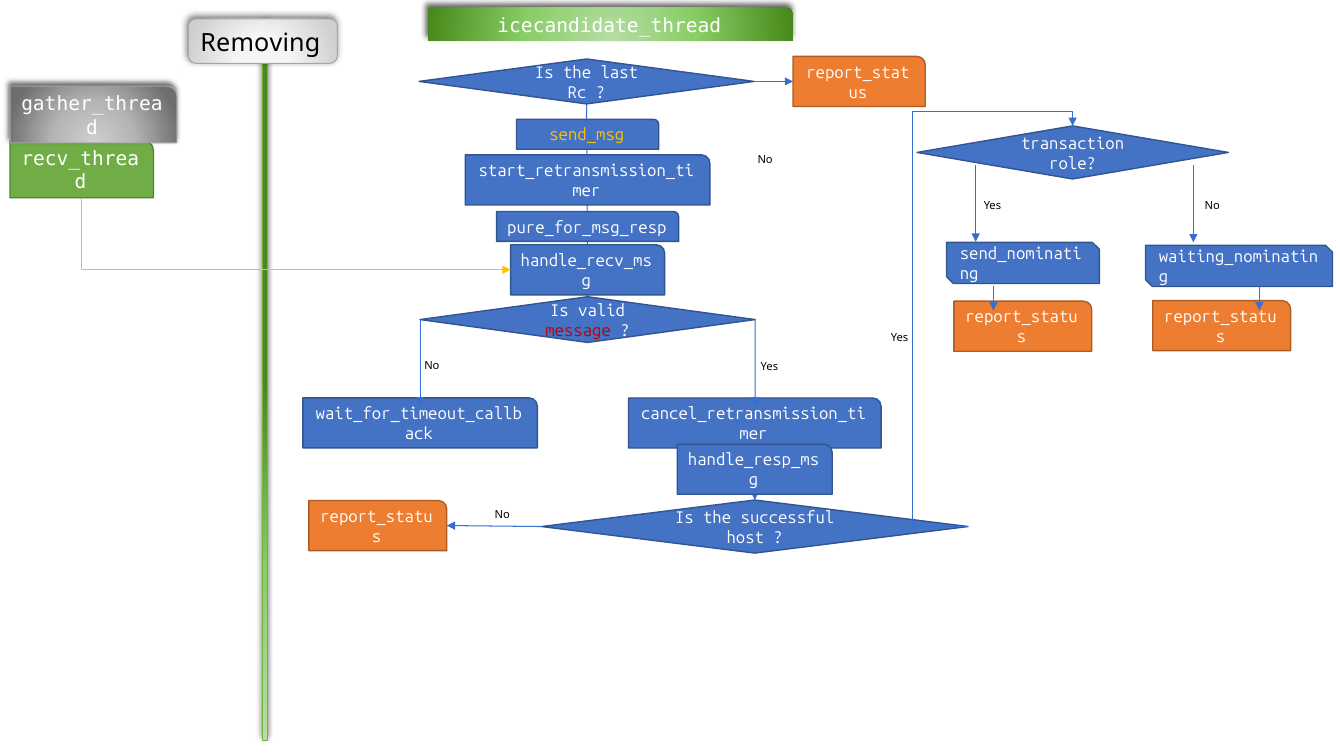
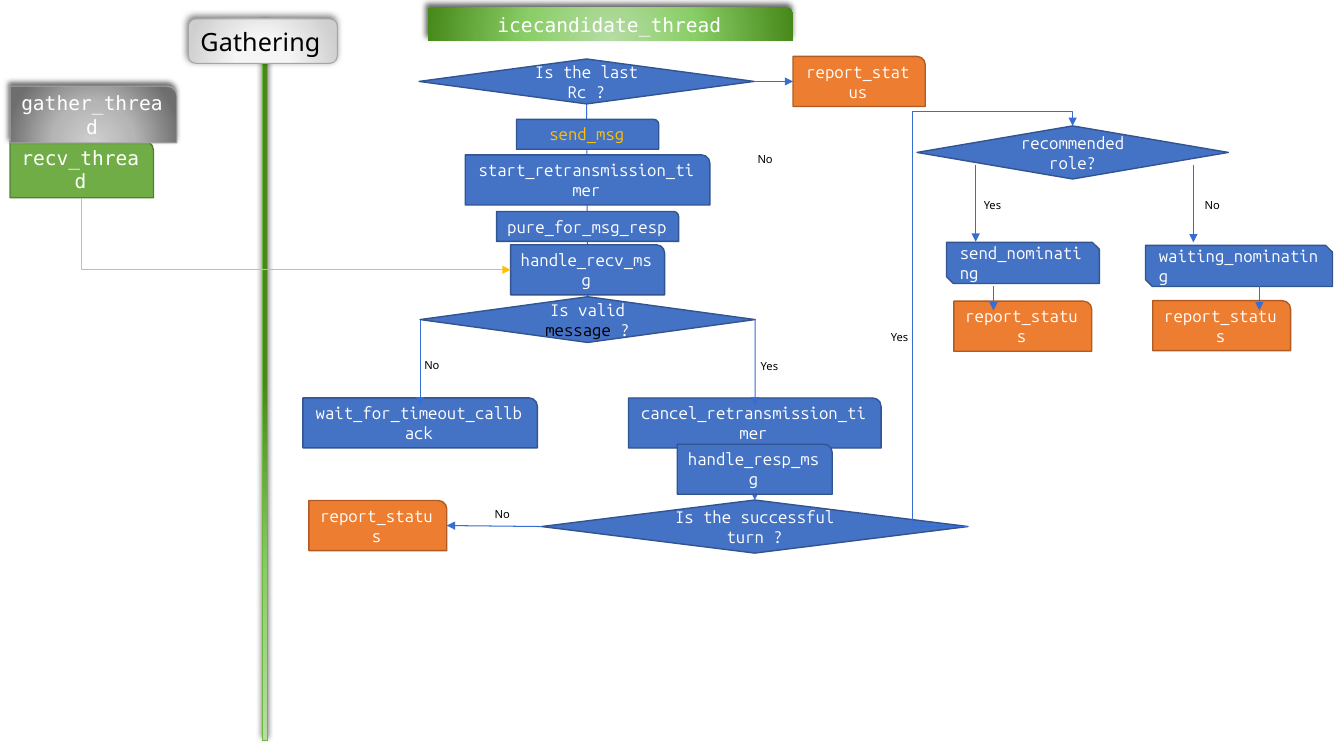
Removing: Removing -> Gathering (260, 43)
transaction: transaction -> recommended (1073, 143)
message colour: red -> black (578, 331)
host: host -> turn (745, 538)
